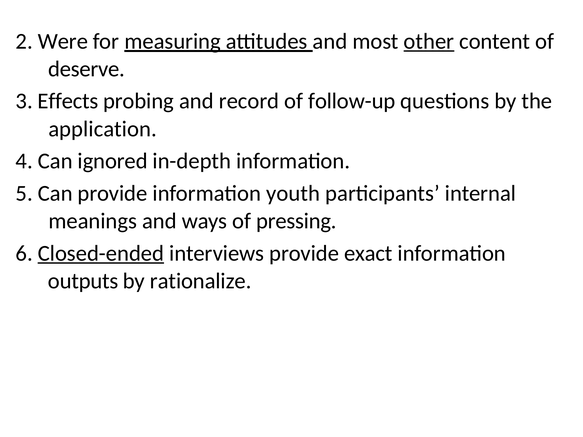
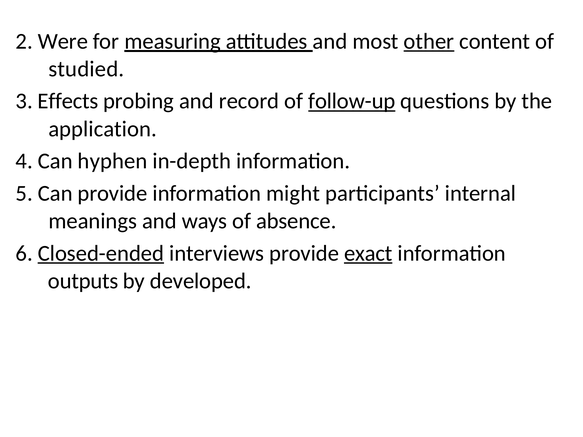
deserve: deserve -> studied (86, 69)
follow-up underline: none -> present (352, 101)
ignored: ignored -> hyphen (113, 161)
youth: youth -> might (293, 193)
pressing: pressing -> absence (296, 221)
exact underline: none -> present (368, 253)
rationalize: rationalize -> developed (201, 281)
